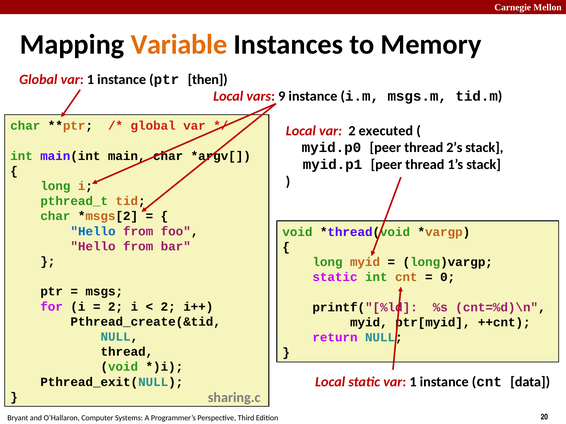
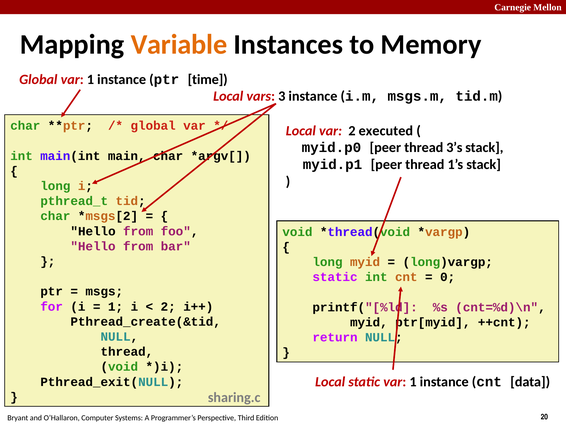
then: then -> time (208, 80)
9: 9 -> 3 (282, 96)
2’s: 2’s -> 3’s (454, 148)
Hello colour: blue -> black (93, 232)
2: 2 -> 1 (116, 307)
